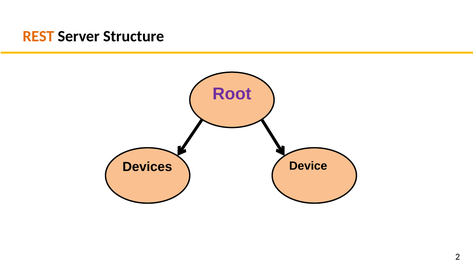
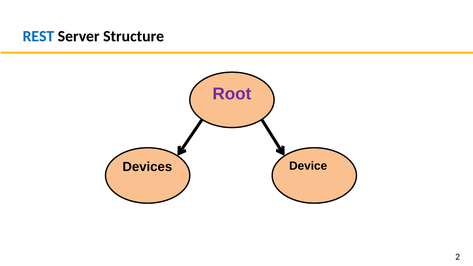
REST colour: orange -> blue (38, 36)
